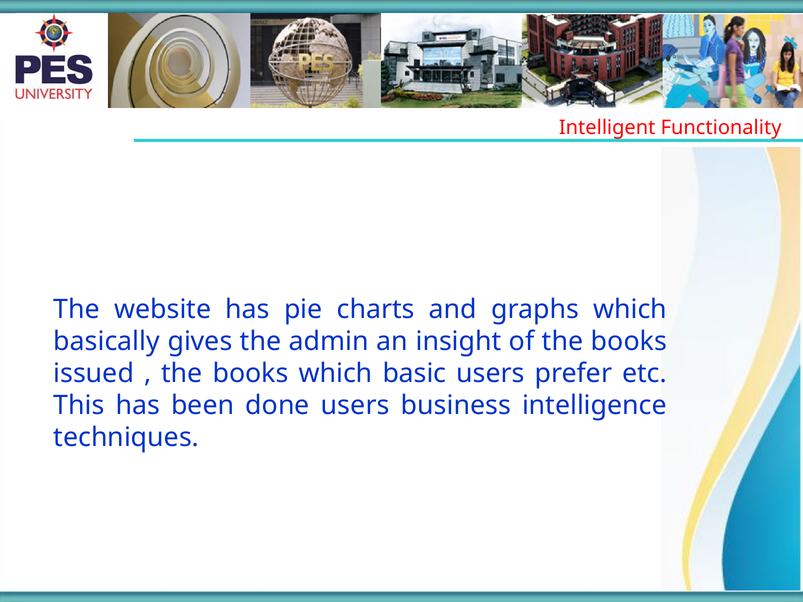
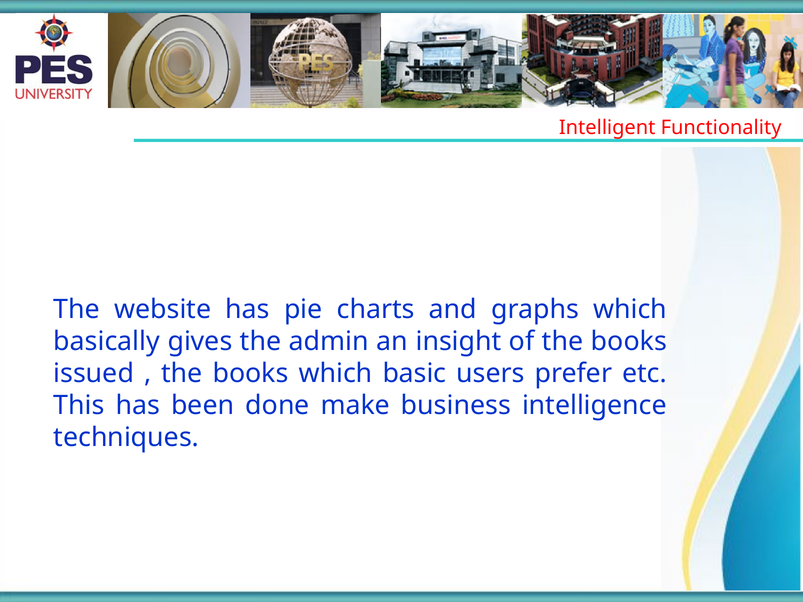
done users: users -> make (355, 406)
